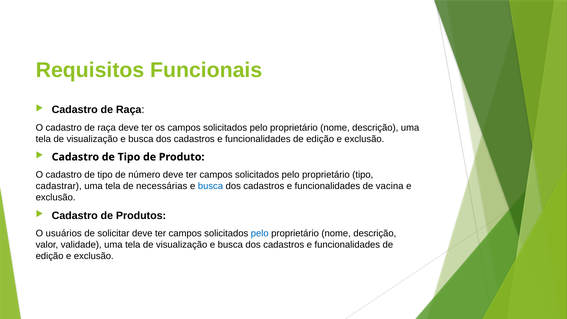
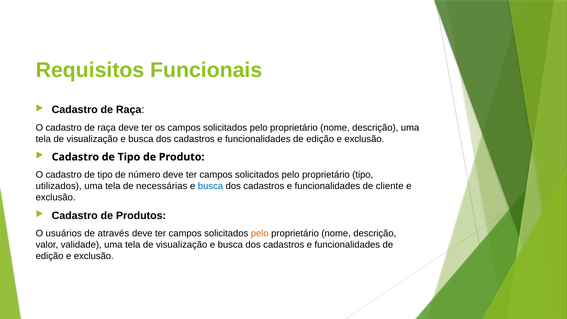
cadastrar: cadastrar -> utilizados (59, 186)
vacina: vacina -> cliente (390, 186)
solicitar: solicitar -> através (113, 233)
pelo colour: blue -> orange (260, 233)
